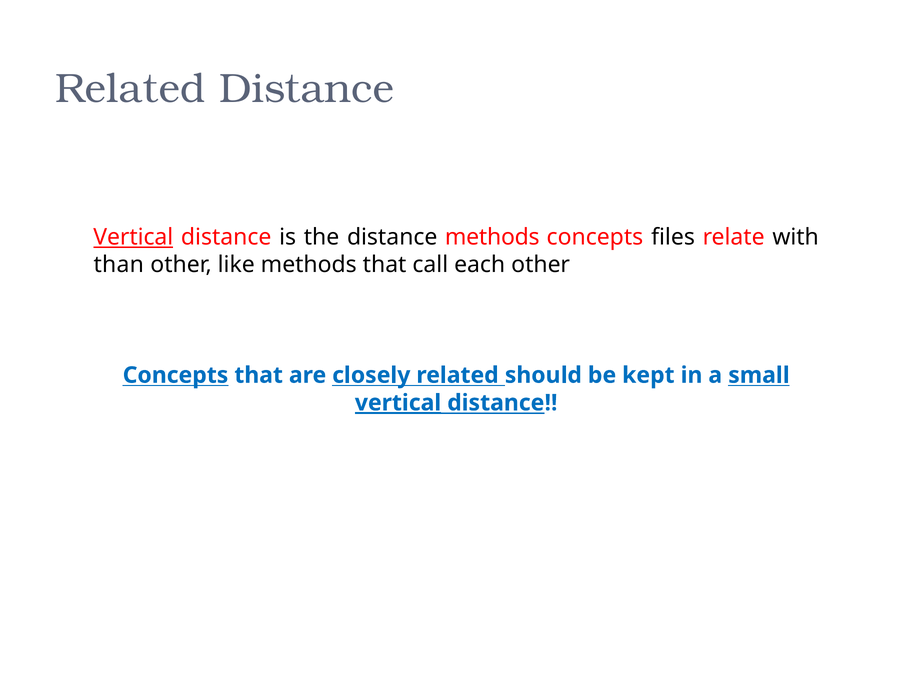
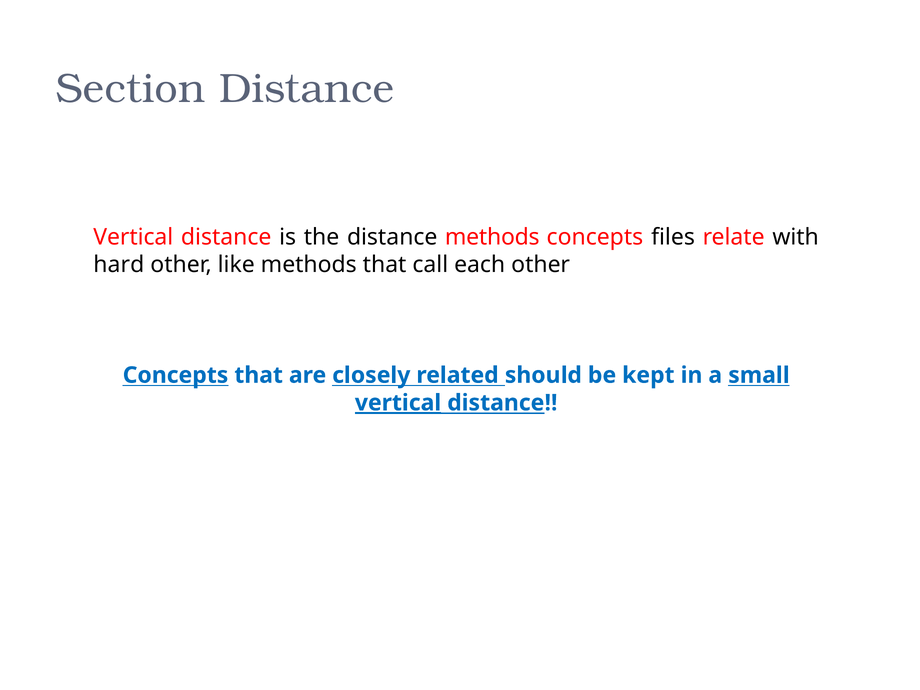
Related: Related -> Section (130, 89)
Vertical underline: present -> none (133, 237)
than: than -> hard (119, 265)
